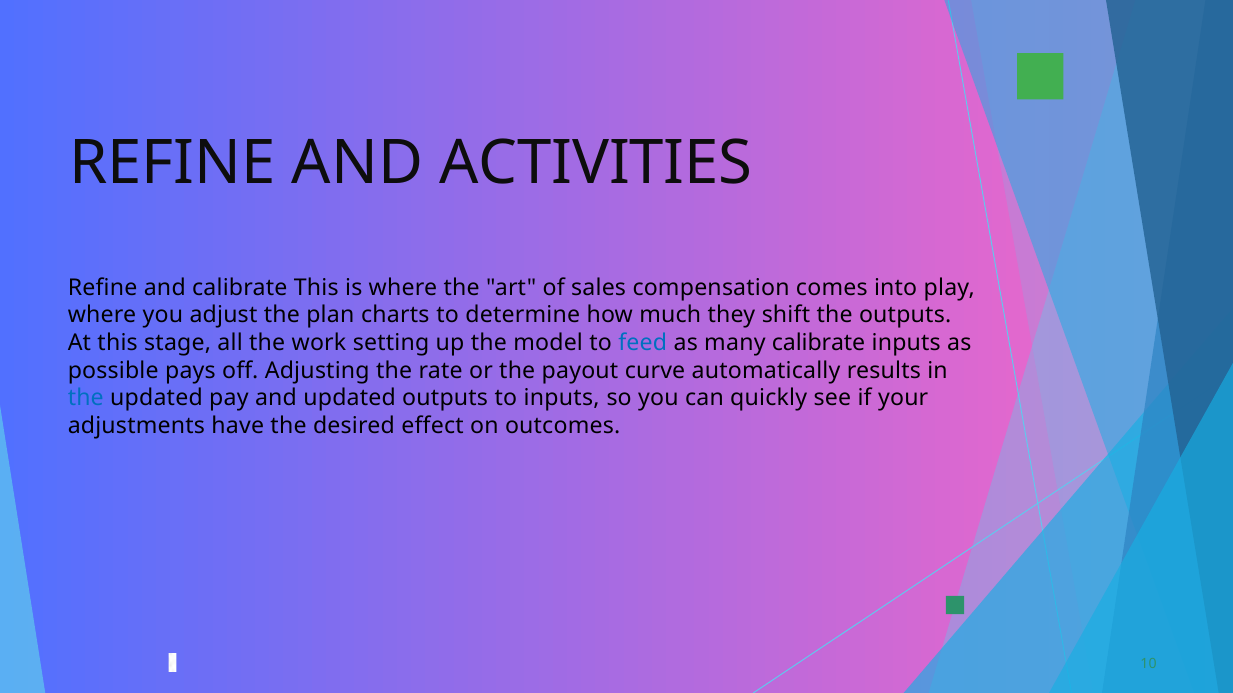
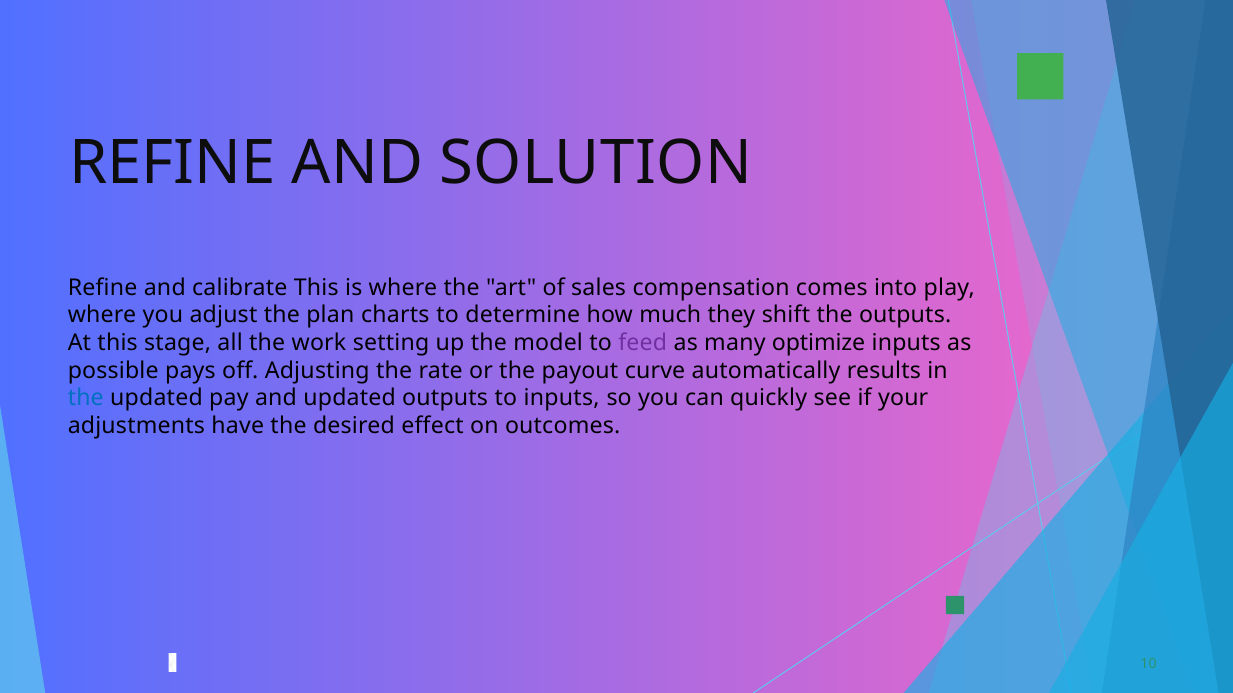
ACTIVITIES: ACTIVITIES -> SOLUTION (596, 164)
feed colour: blue -> purple (643, 343)
many calibrate: calibrate -> optimize (819, 343)
